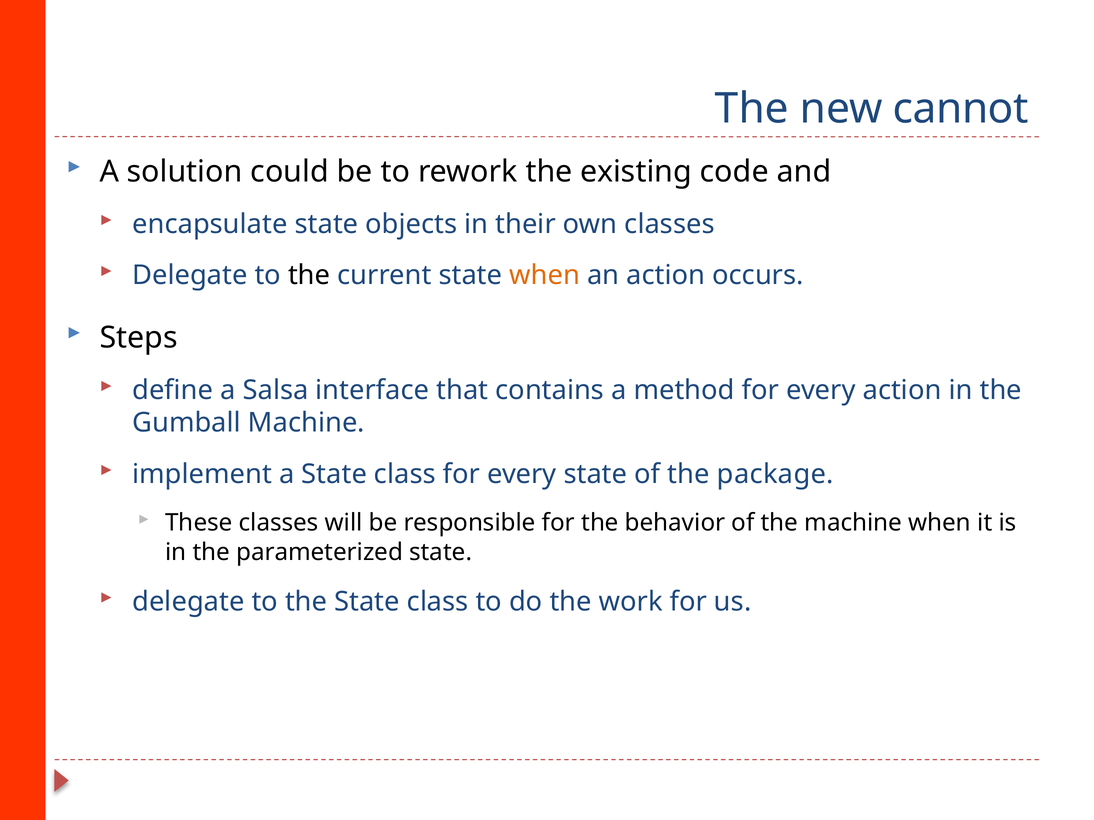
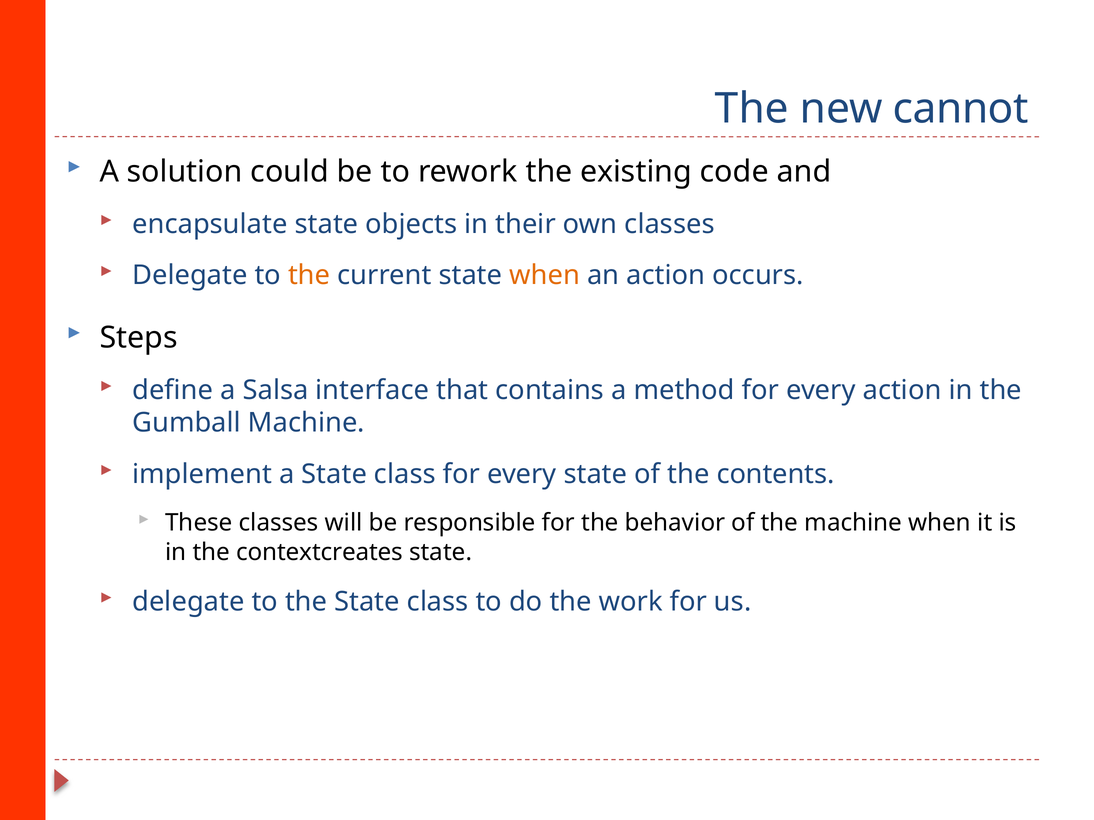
the colour: black -> orange (309, 275)
package: package -> contents (775, 474)
parameterized: parameterized -> contextcreates (320, 552)
